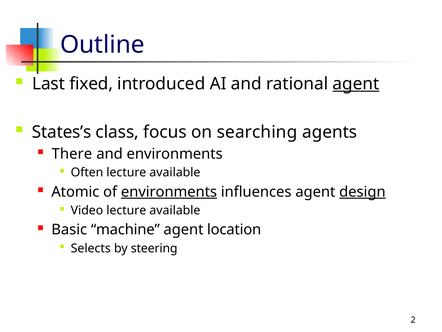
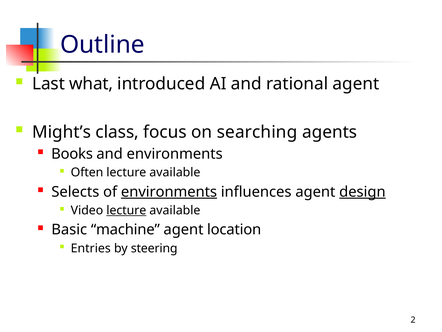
fixed: fixed -> what (91, 84)
agent underline: present -> none (356, 84)
States’s: States’s -> Might’s (62, 132)
There: There -> Books (72, 154)
Atomic: Atomic -> Selects (75, 192)
lecture underline: none -> present (126, 210)
Selects: Selects -> Entries (91, 248)
